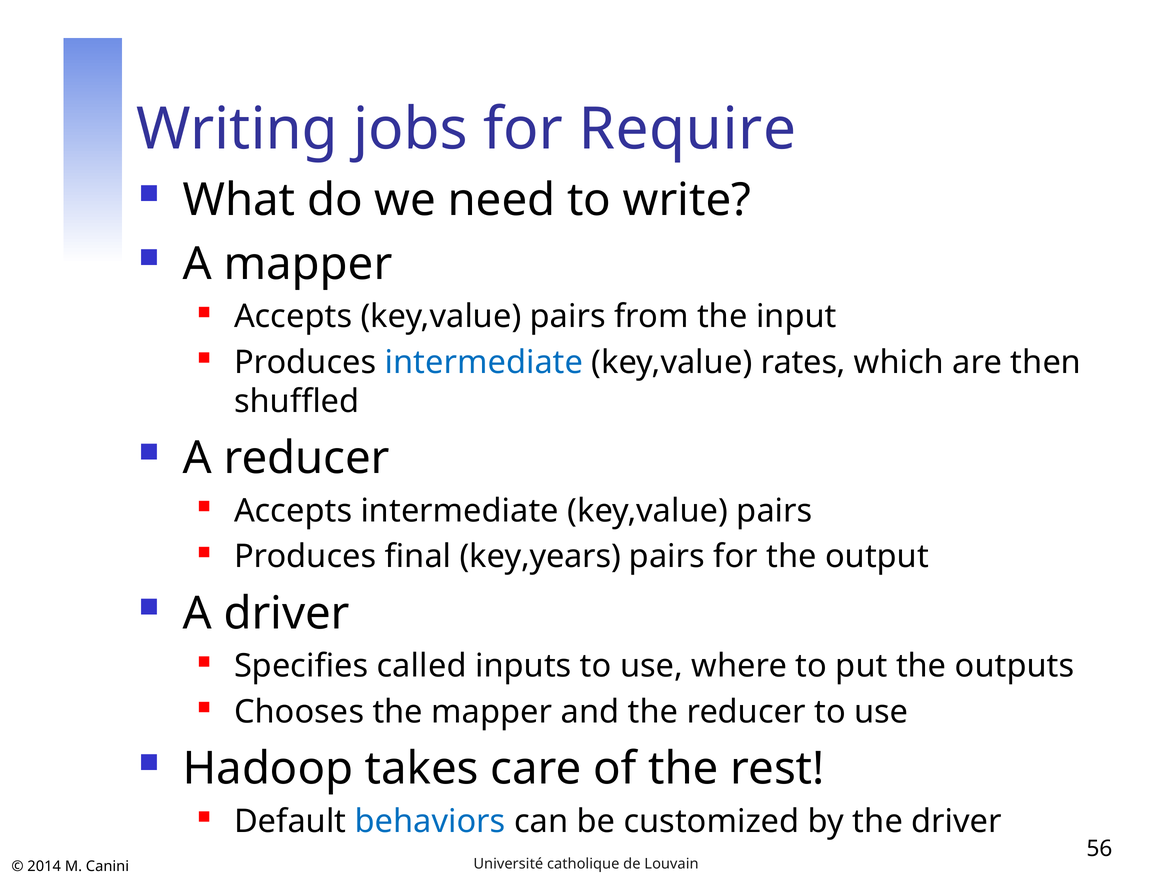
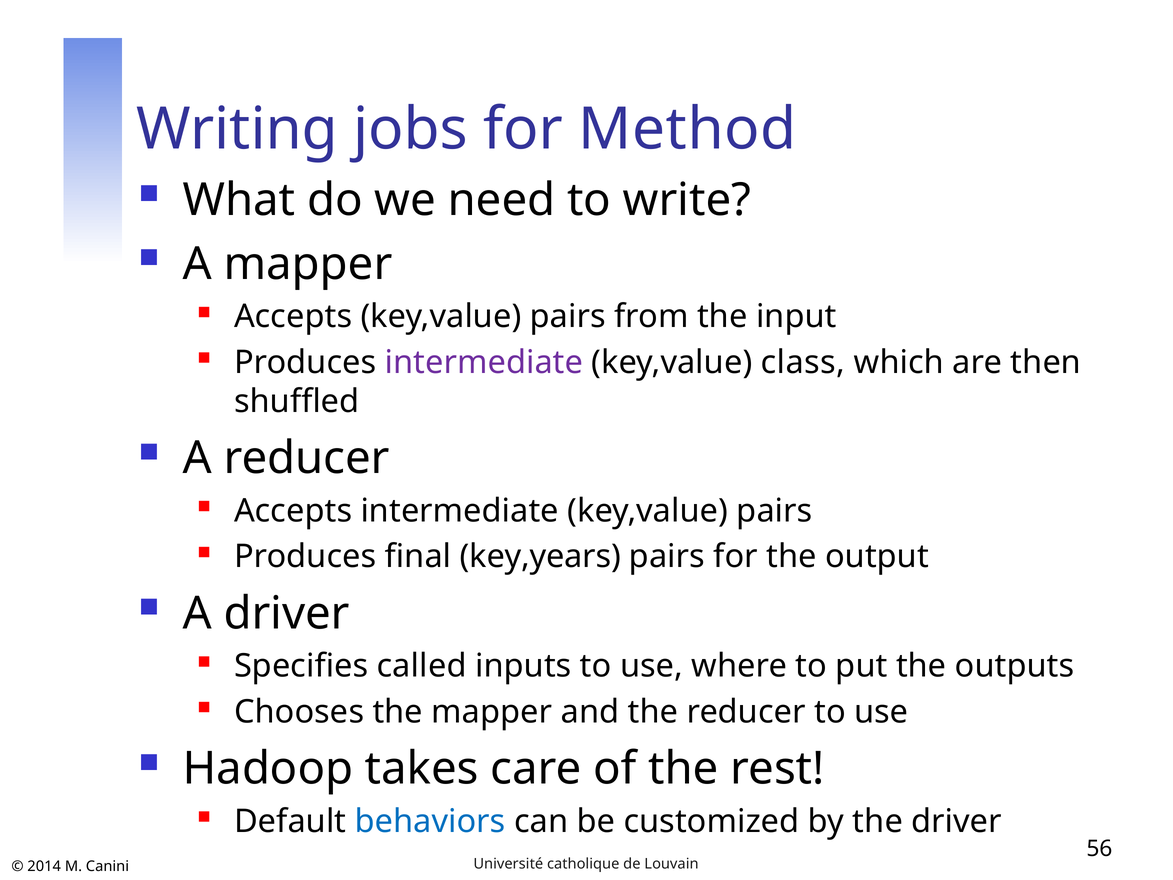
Require: Require -> Method (687, 129)
intermediate colour: blue -> purple (484, 362)
rates: rates -> class (803, 362)
